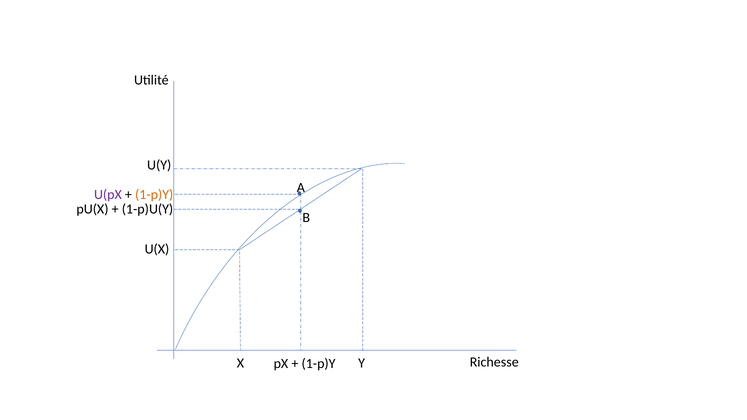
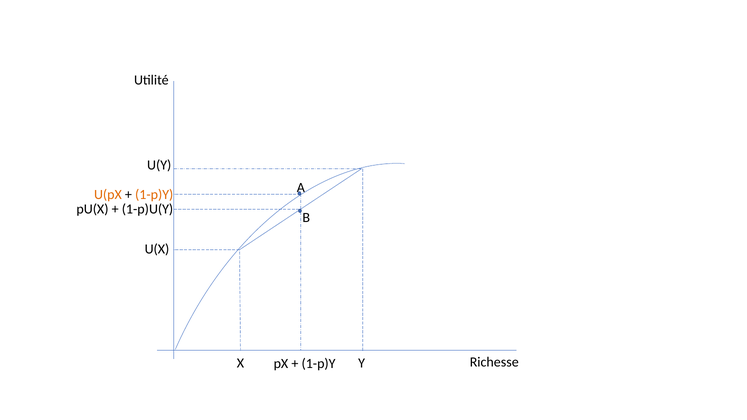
U(pX colour: purple -> orange (108, 195)
